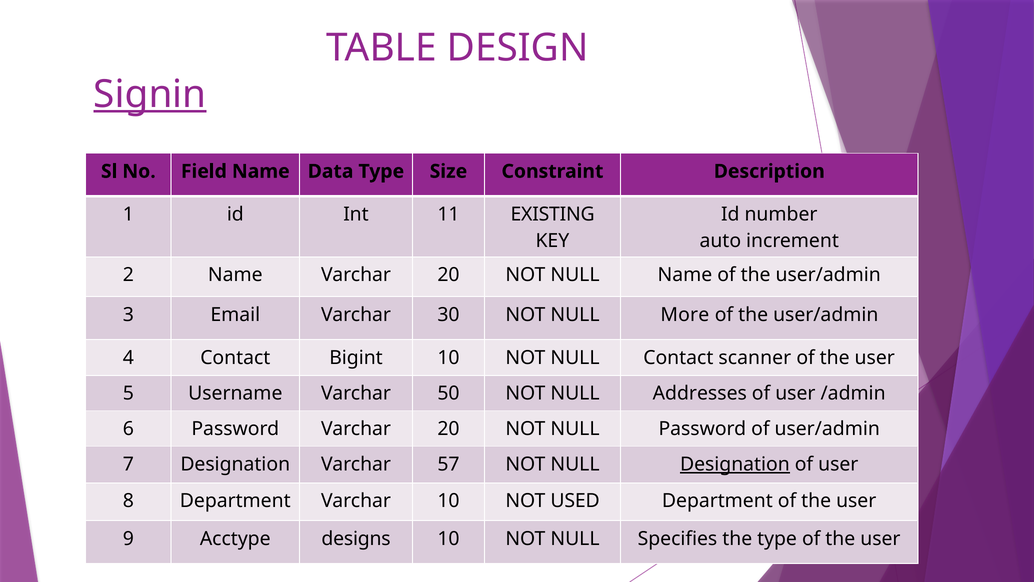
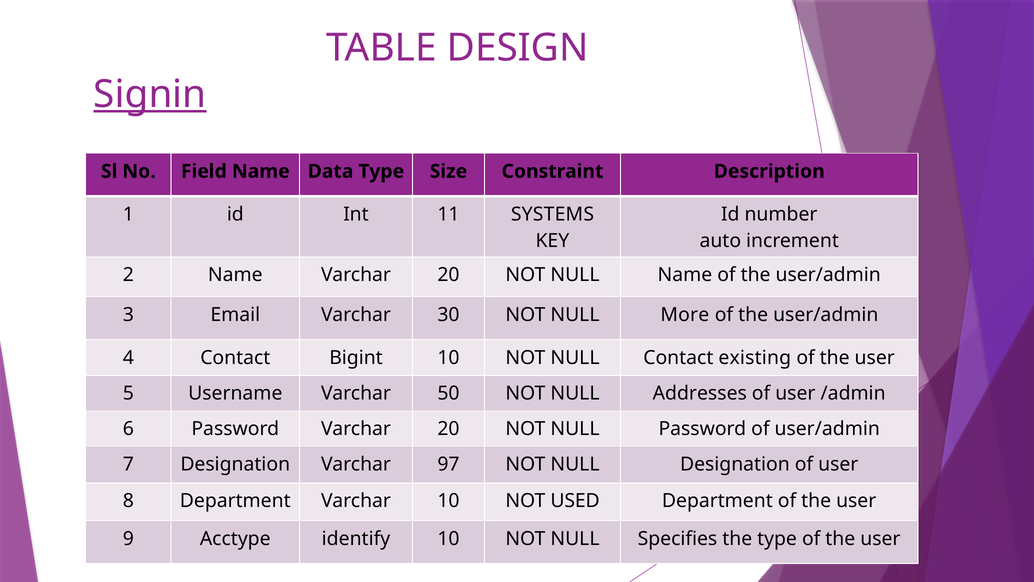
EXISTING: EXISTING -> SYSTEMS (552, 214)
scanner: scanner -> existing (755, 358)
57: 57 -> 97 (449, 464)
Designation underline: present -> none (735, 464)
designs: designs -> identify (356, 538)
